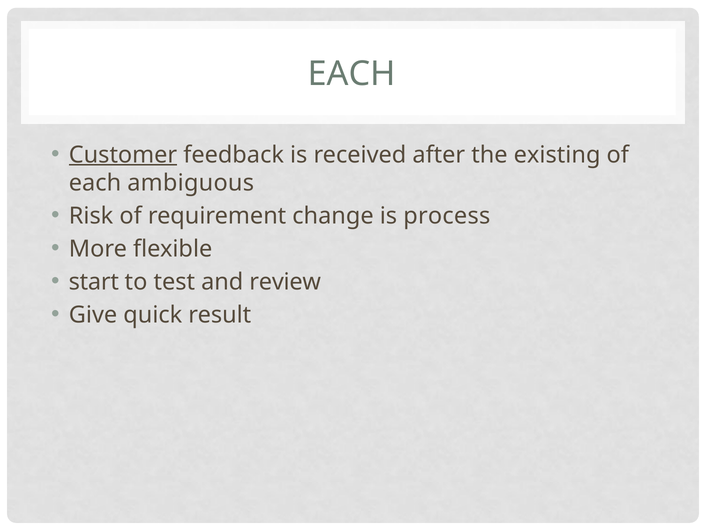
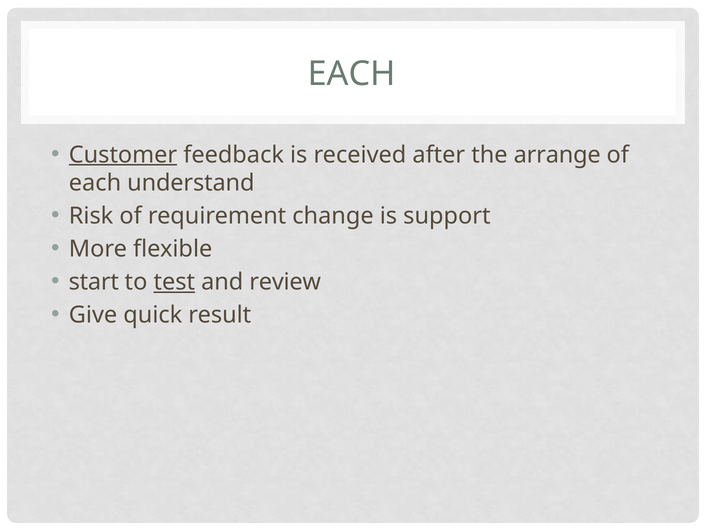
existing: existing -> arrange (557, 155)
ambiguous: ambiguous -> understand (191, 183)
process: process -> support (447, 216)
test underline: none -> present (174, 282)
